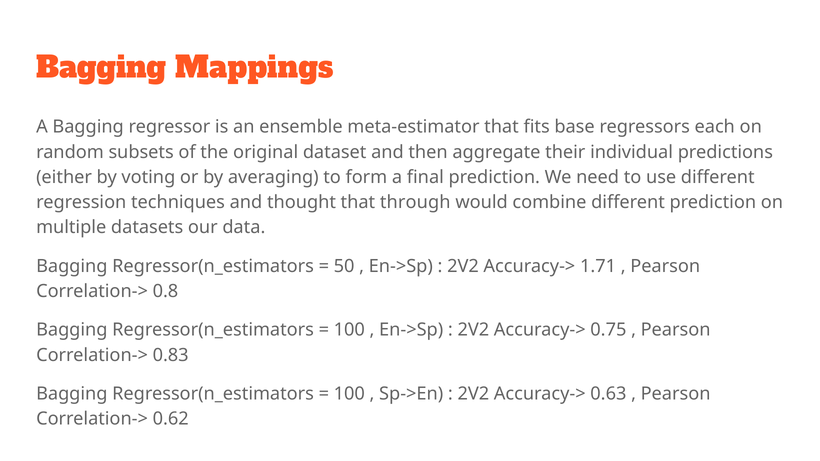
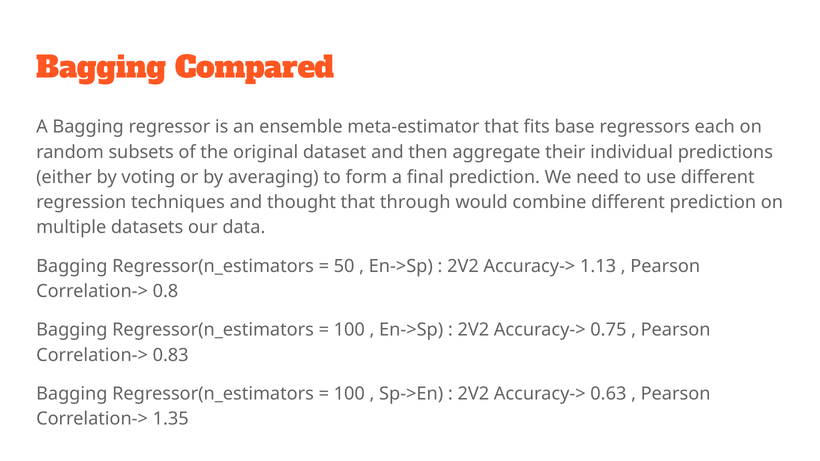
Mappings: Mappings -> Compared (255, 68)
1.71: 1.71 -> 1.13 (598, 266)
0.62: 0.62 -> 1.35 (171, 419)
